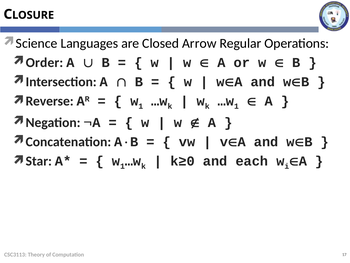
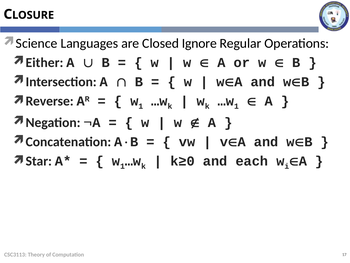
Arrow: Arrow -> Ignore (199, 43)
Order: Order -> Either (44, 62)
